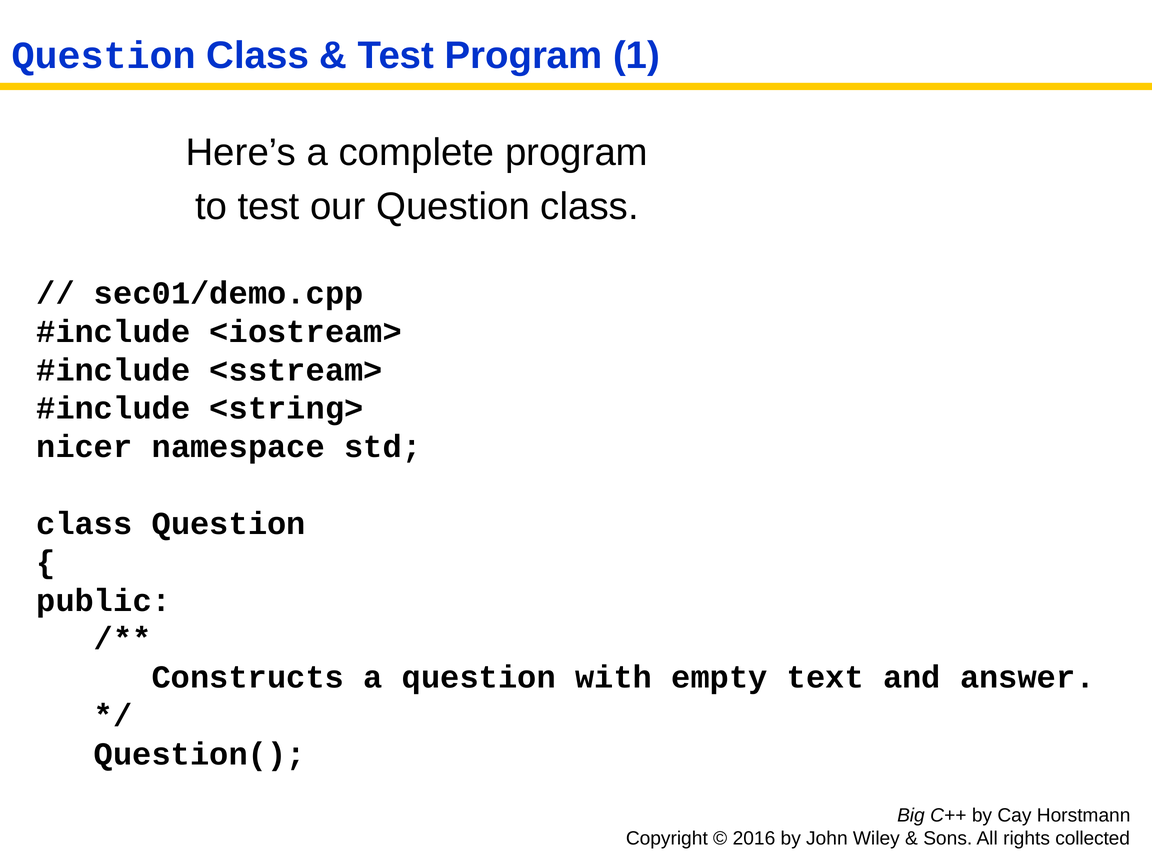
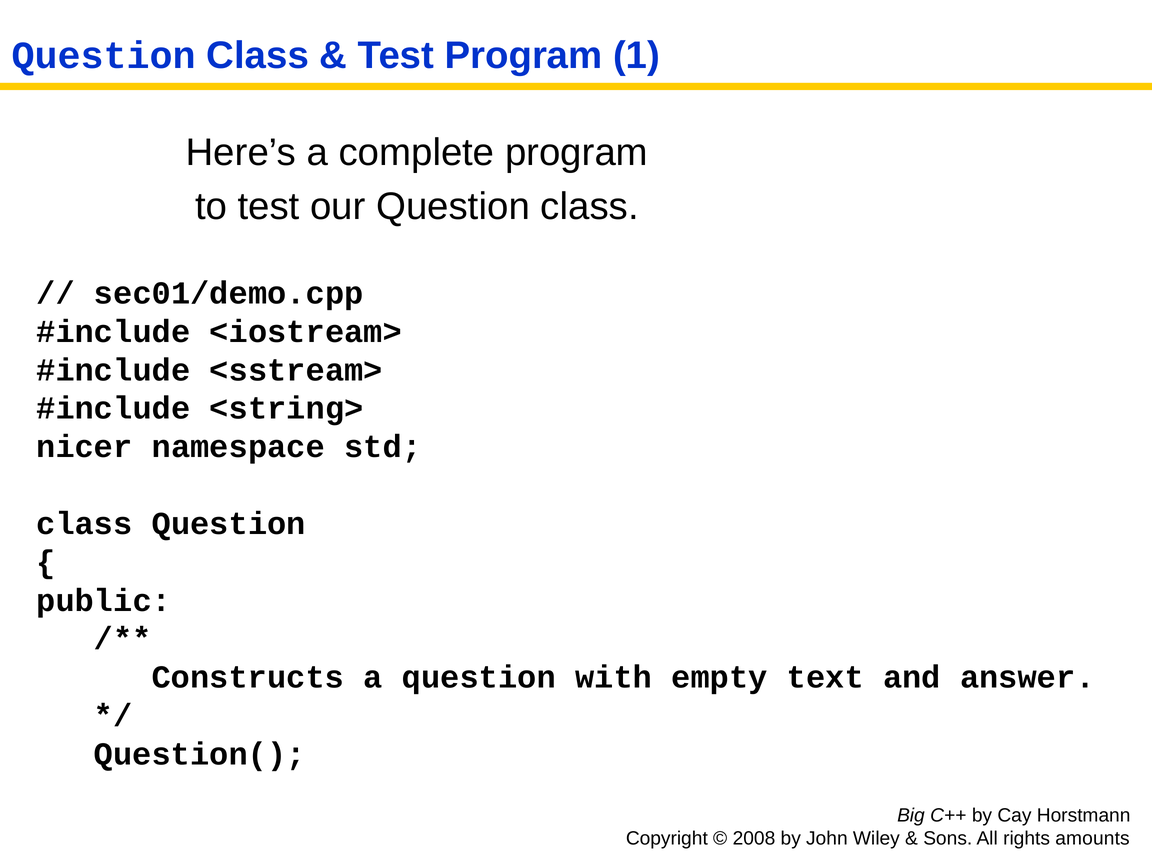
2016: 2016 -> 2008 (754, 838)
collected: collected -> amounts (1093, 838)
